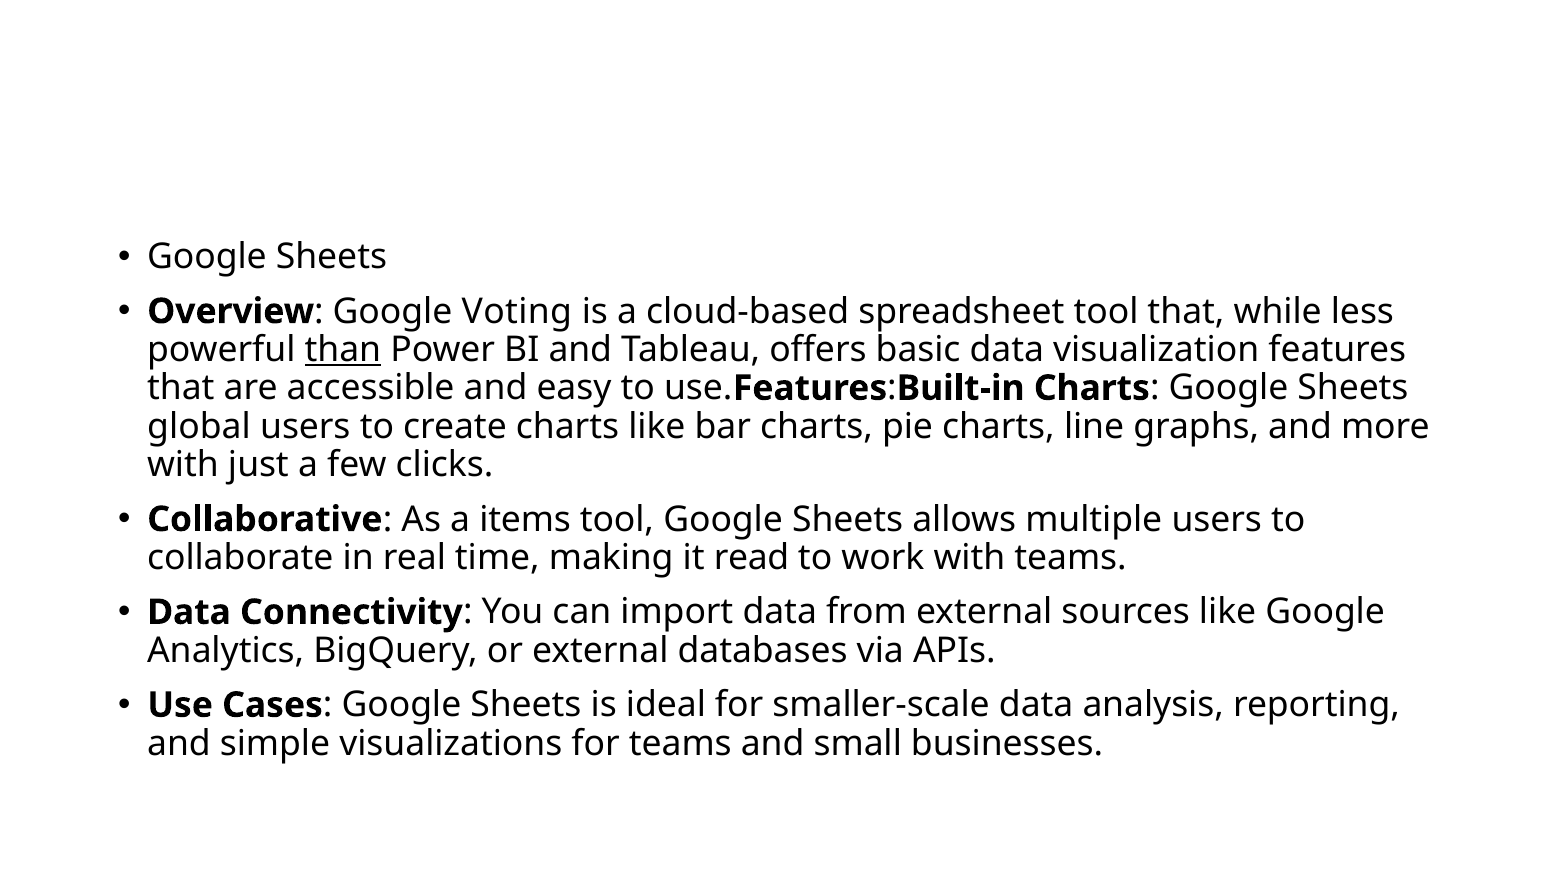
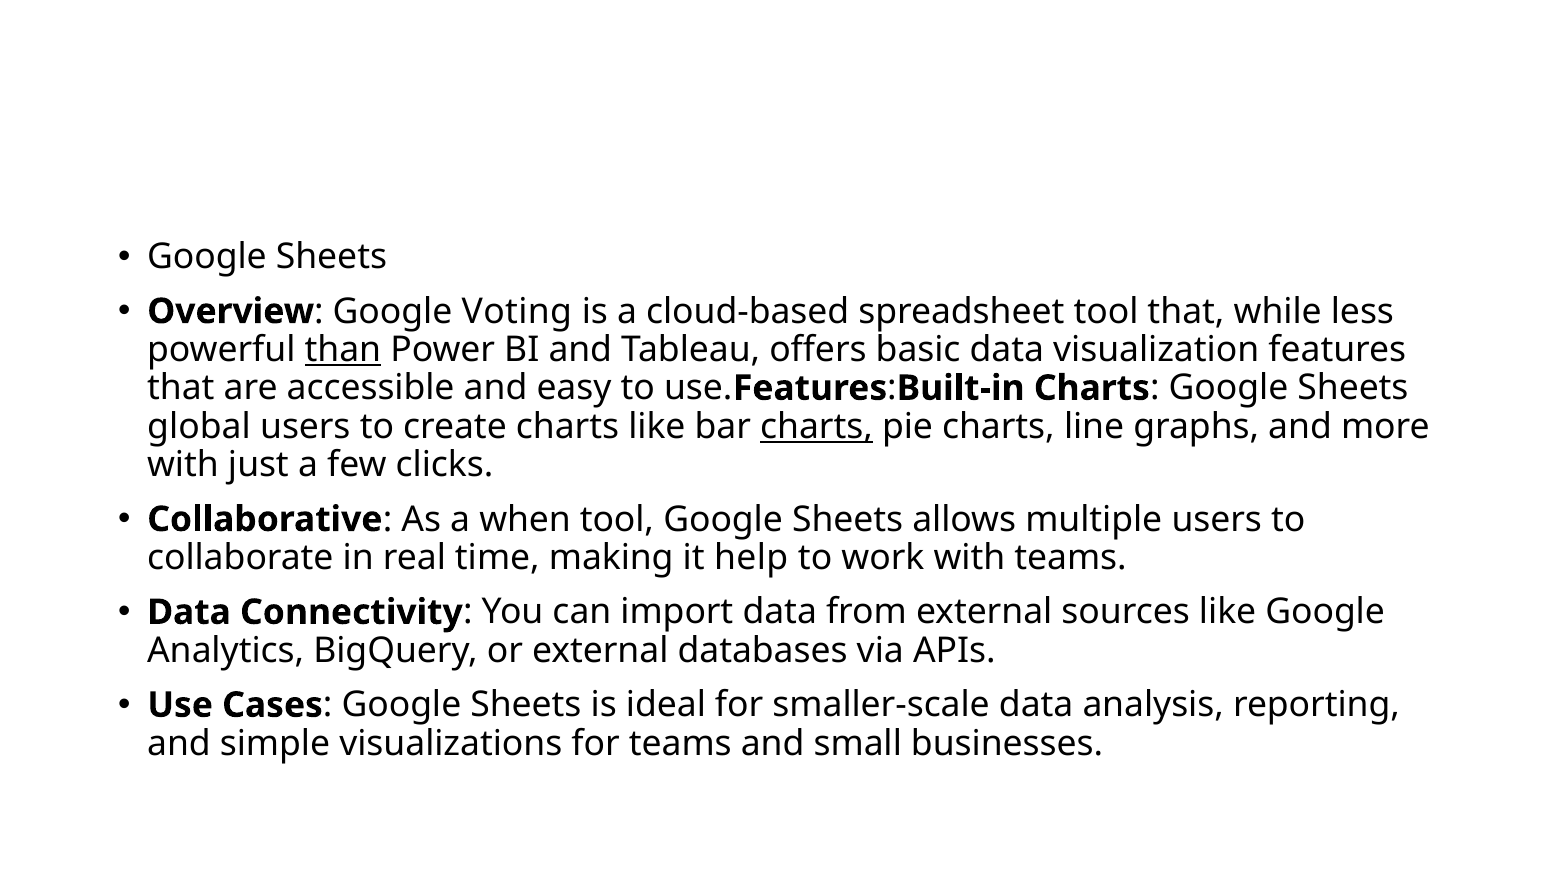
charts underline: none -> present (816, 426)
items: items -> when (525, 519)
read: read -> help (751, 558)
